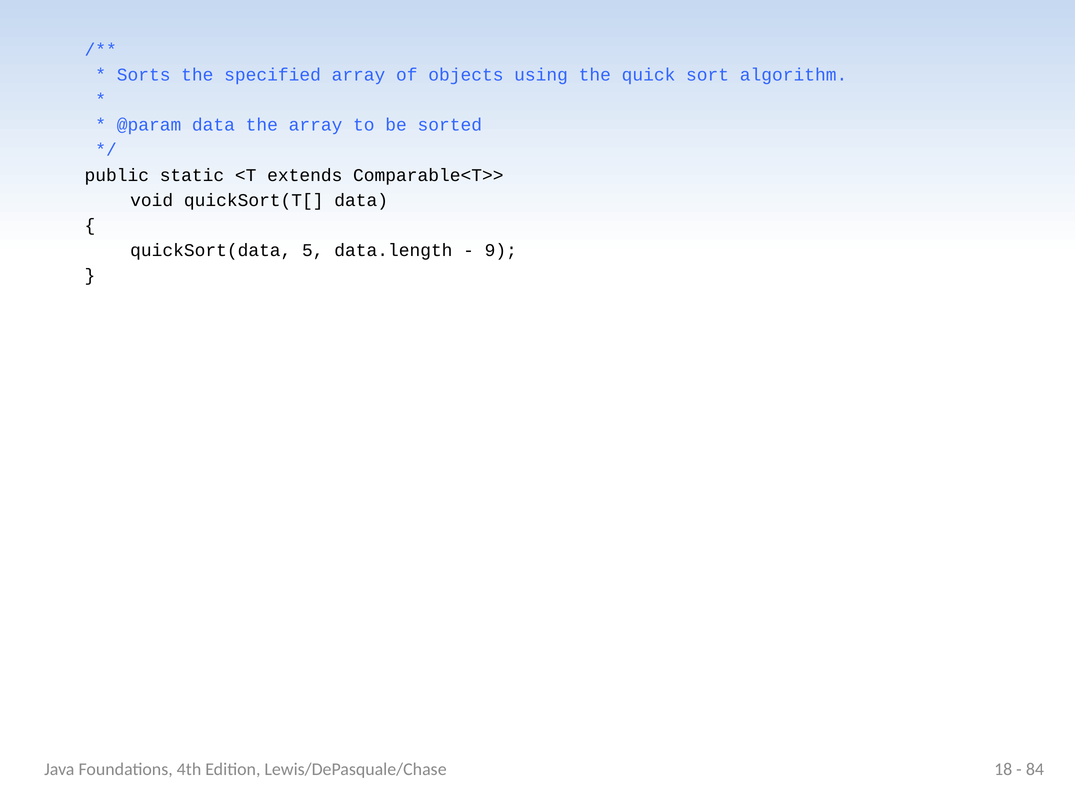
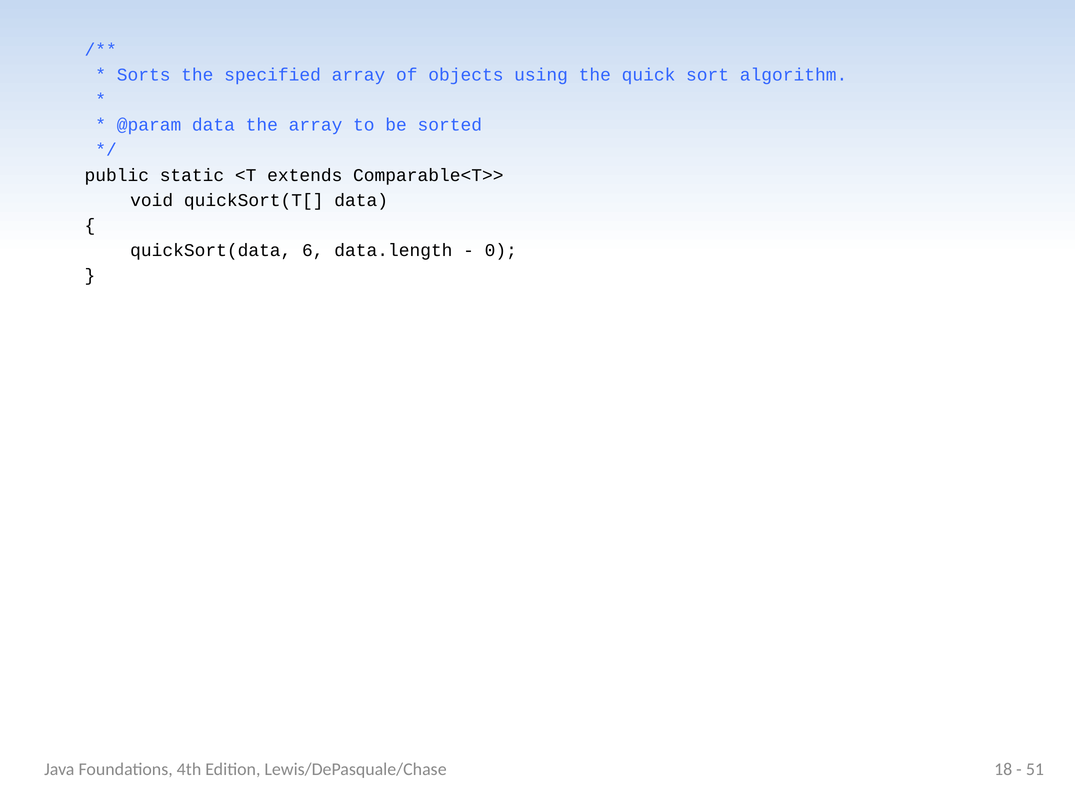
5: 5 -> 6 (313, 250)
9: 9 -> 0 (501, 250)
84: 84 -> 51 (1035, 770)
